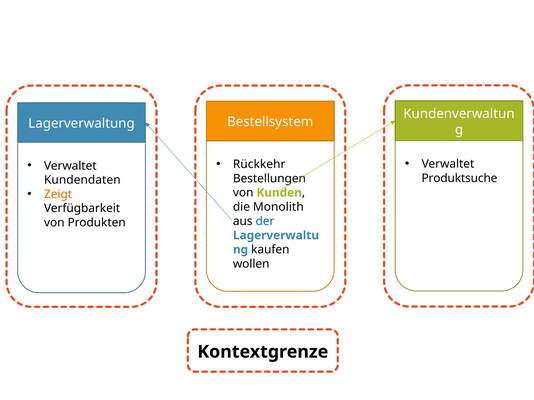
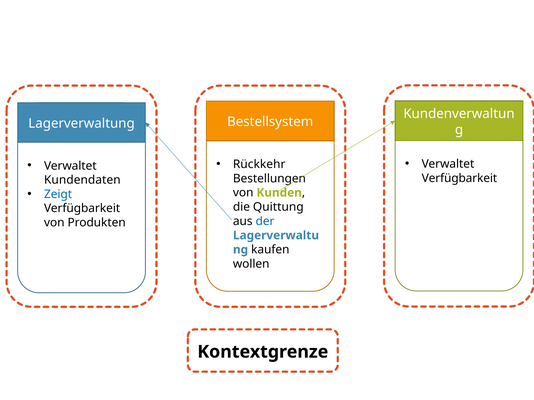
Produktsuche: Produktsuche -> Verfügbarkeit (459, 178)
Zeigt colour: orange -> blue (58, 194)
Monolith: Monolith -> Quittung (278, 207)
